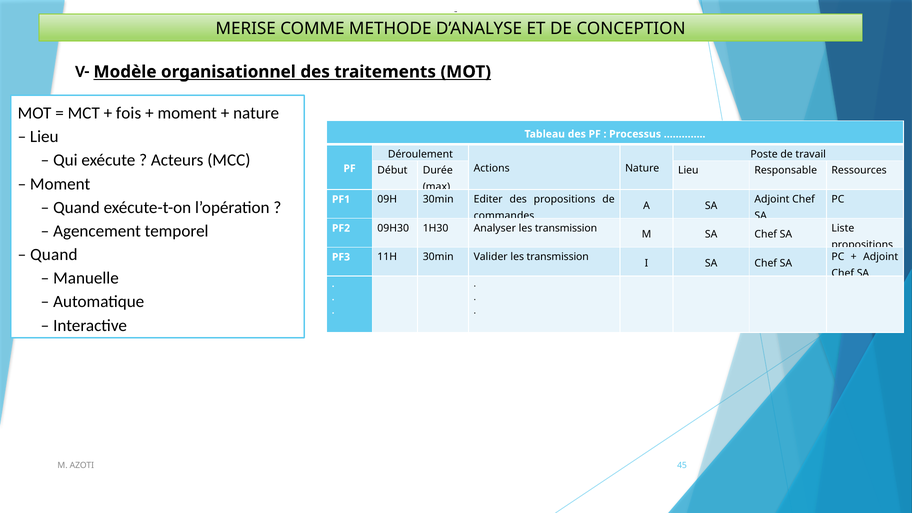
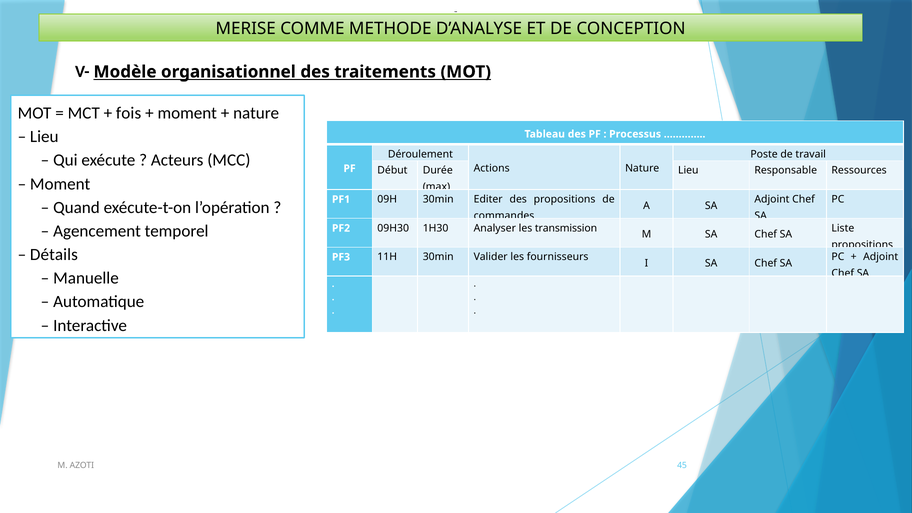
Quand: Quand -> Détails (54, 255)
Valider les transmission: transmission -> fournisseurs (558, 257)
